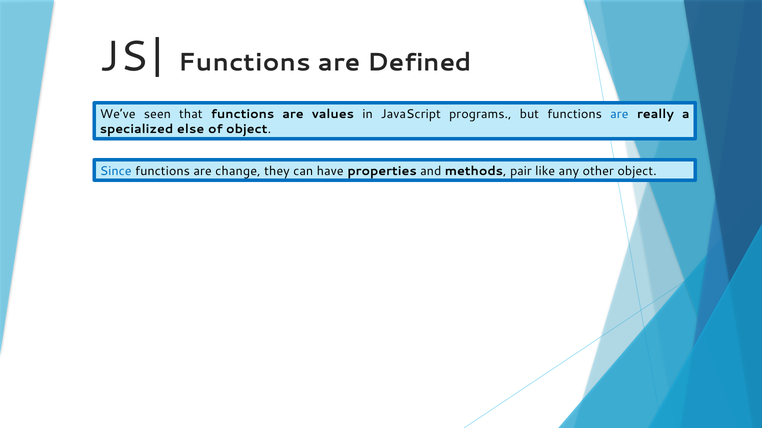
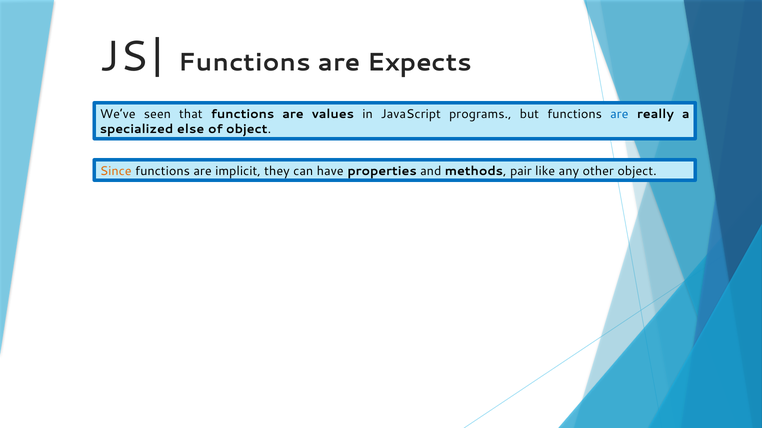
Defined: Defined -> Expects (419, 62)
Since colour: blue -> orange (116, 171)
change: change -> implicit (238, 171)
